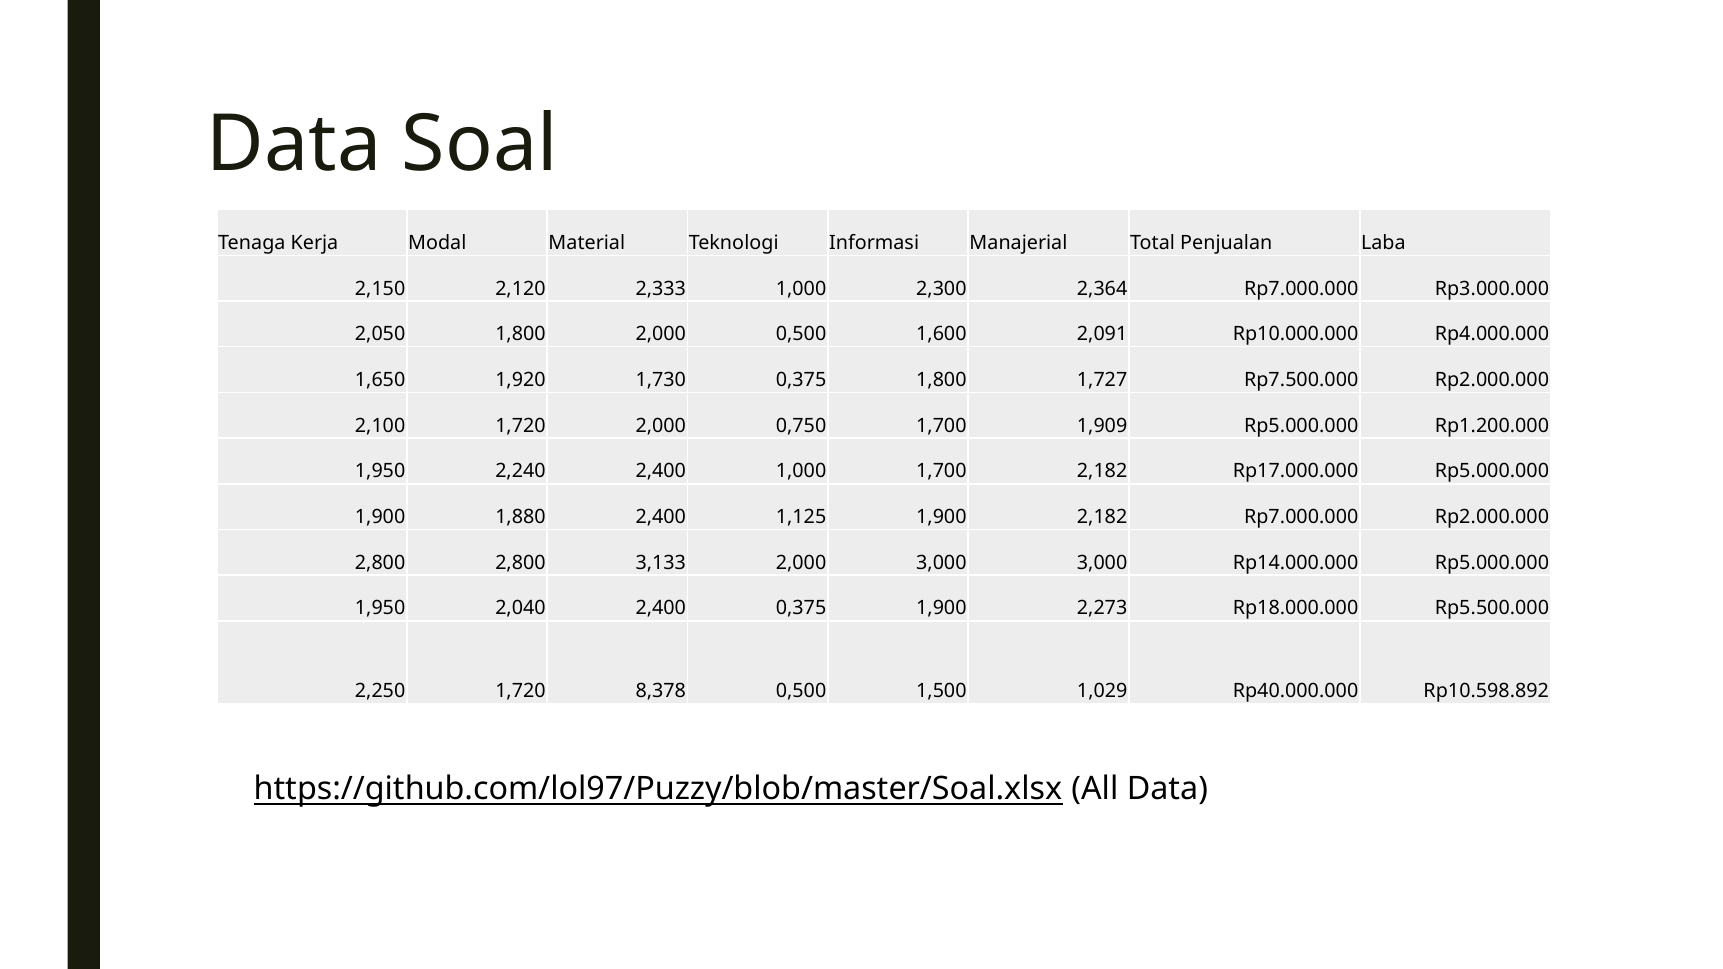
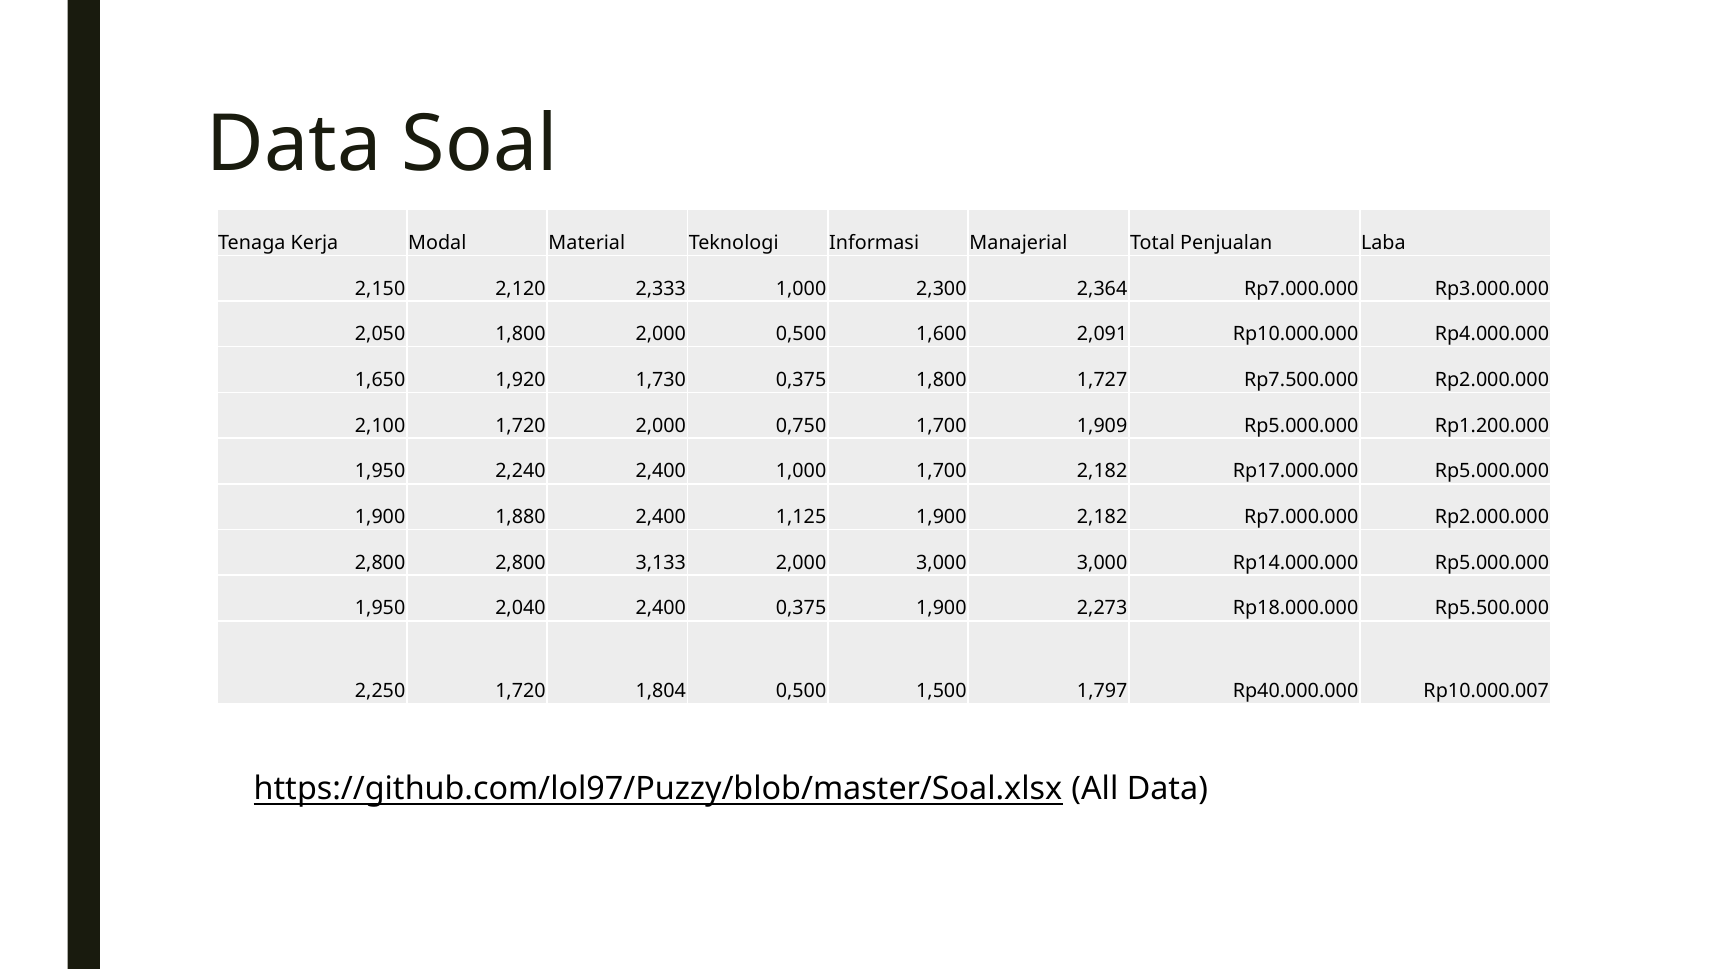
8,378: 8,378 -> 1,804 (661, 691)
1,029: 1,029 -> 1,797 (1102, 691)
Rp10.598.892: Rp10.598.892 -> Rp10.000.007 (1486, 691)
